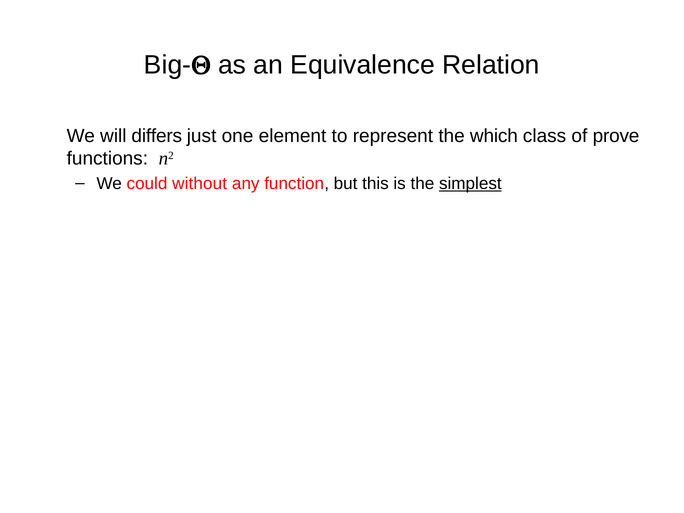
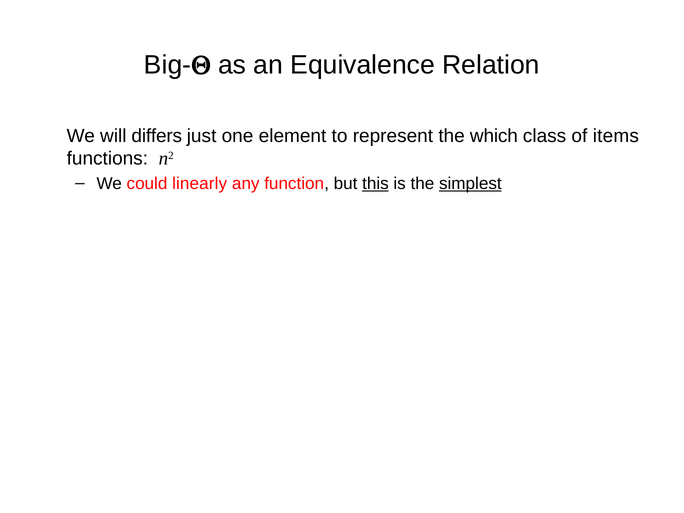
prove: prove -> items (616, 136)
without: without -> linearly (200, 184)
this underline: none -> present (375, 184)
